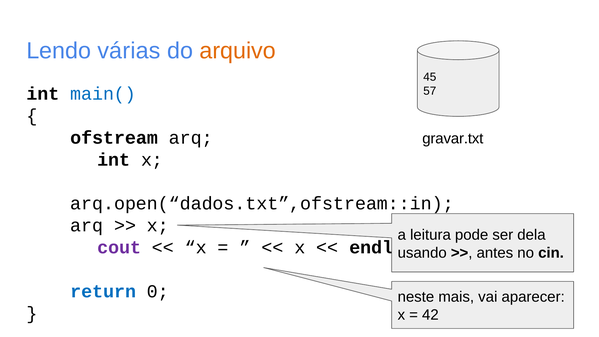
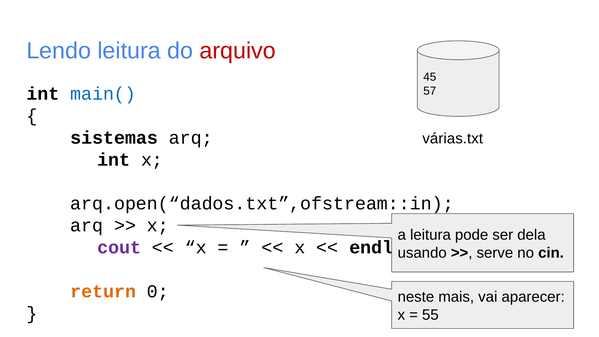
Lendo várias: várias -> leitura (129, 51)
arquivo colour: orange -> red (238, 51)
ofstream: ofstream -> sistemas (114, 138)
gravar.txt: gravar.txt -> várias.txt (453, 138)
antes: antes -> serve (495, 253)
return colour: blue -> orange (103, 291)
42: 42 -> 55 (430, 315)
